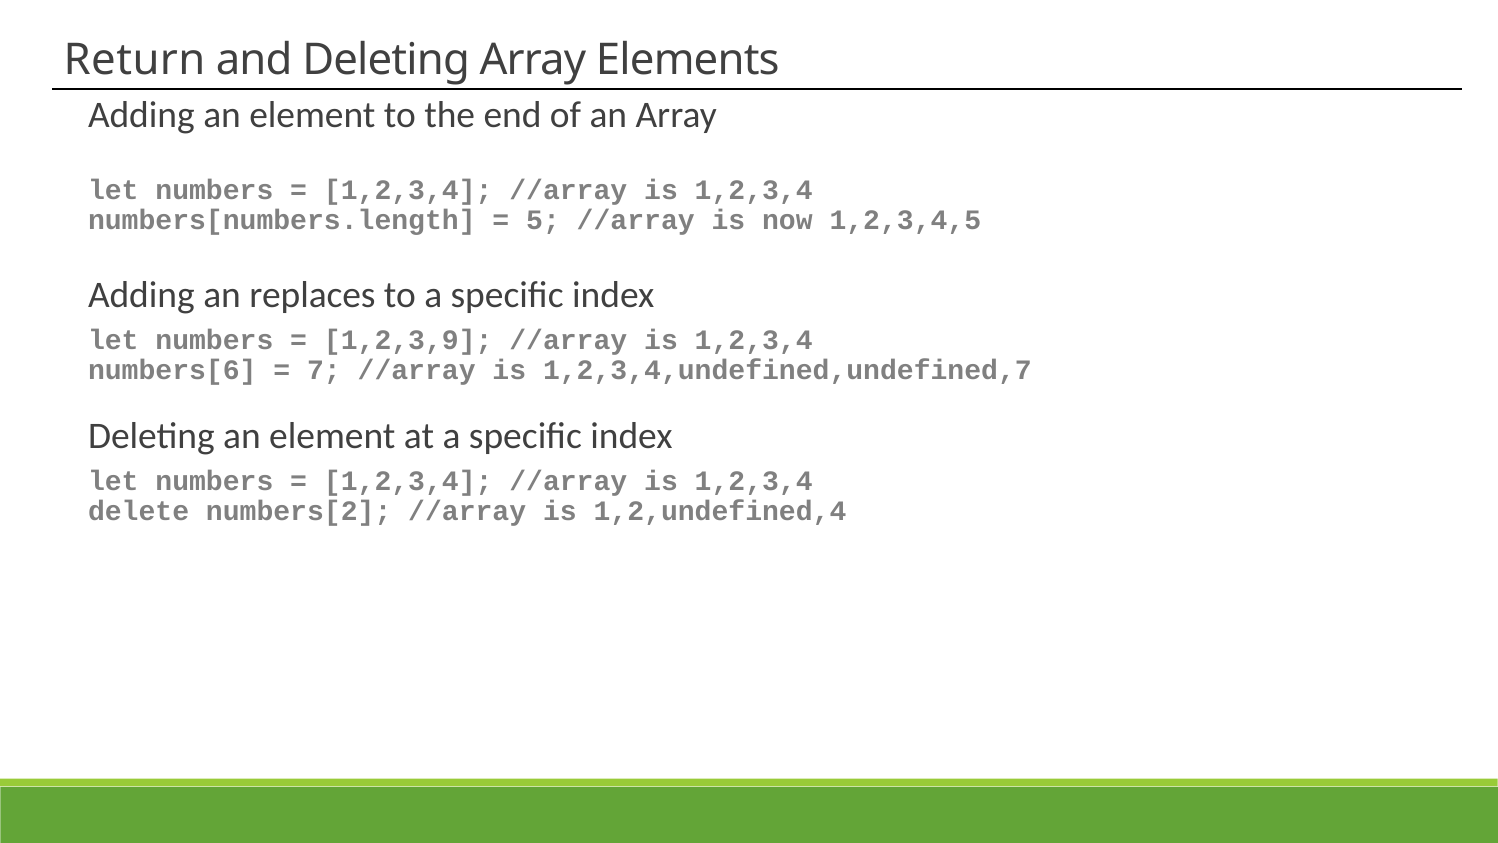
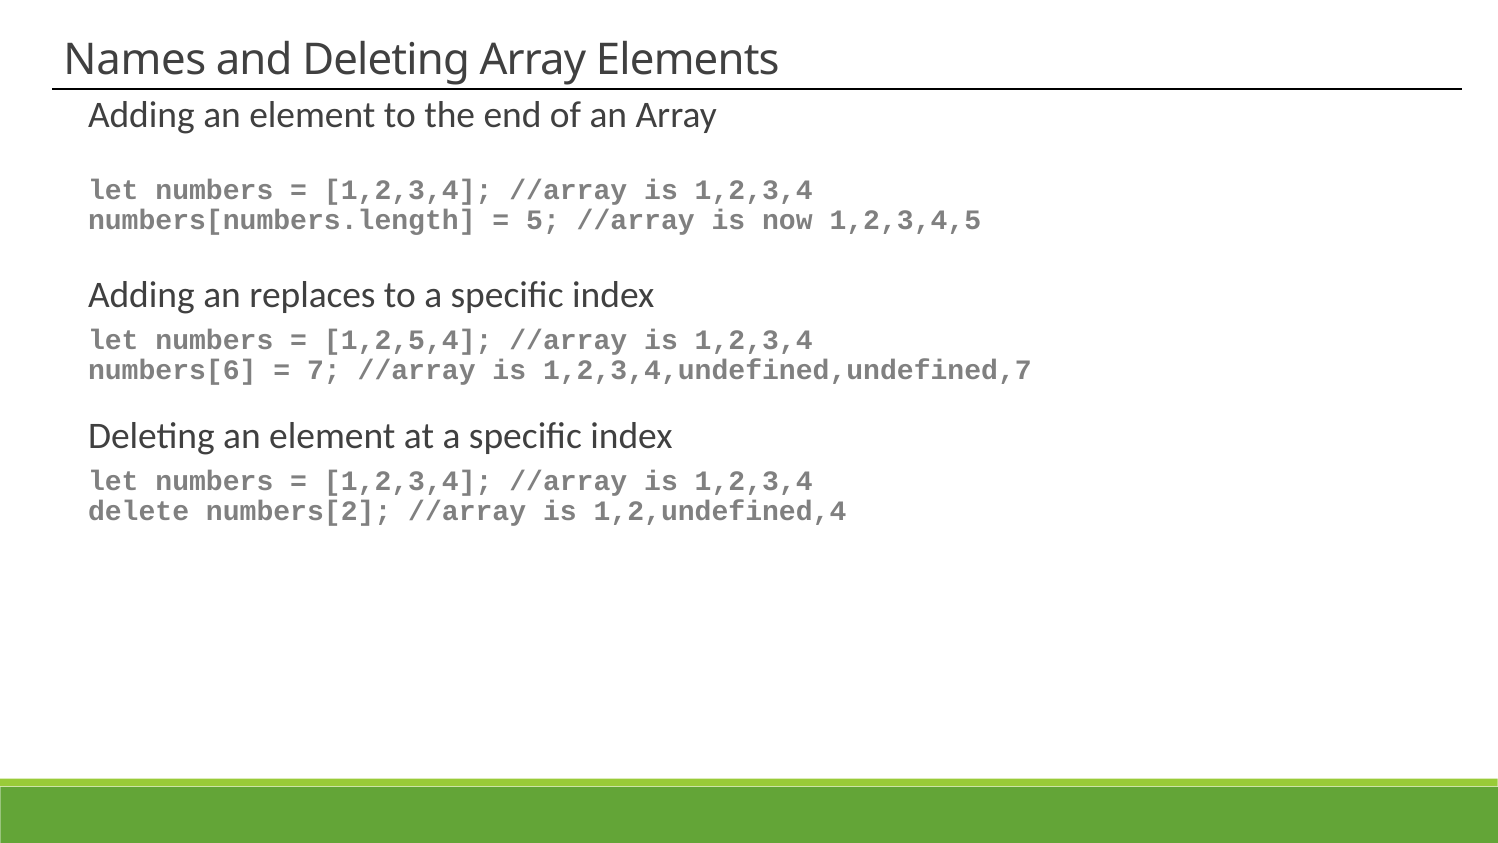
Return: Return -> Names (135, 60)
1,2,3,9: 1,2,3,9 -> 1,2,5,4 (408, 340)
